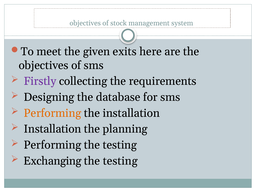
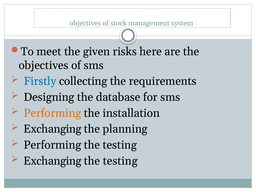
exits: exits -> risks (125, 52)
Firstly colour: purple -> blue (40, 81)
Installation: Installation -> Exchanging (53, 129)
